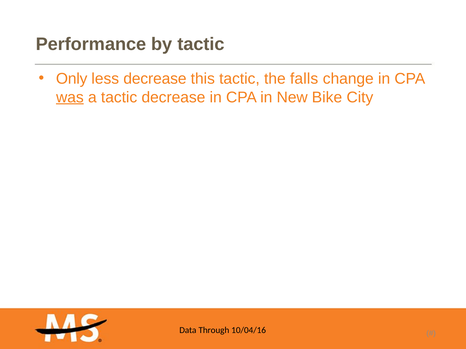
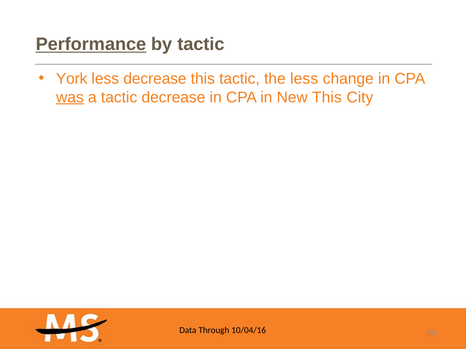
Performance underline: none -> present (91, 44)
Only: Only -> York (72, 79)
the falls: falls -> less (304, 79)
New Bike: Bike -> This (327, 97)
